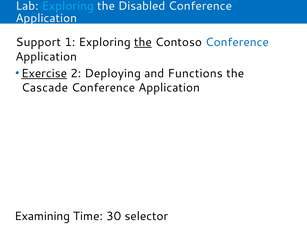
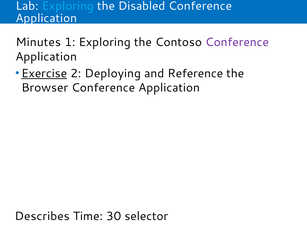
Support: Support -> Minutes (38, 42)
the underline: present -> none (143, 42)
Conference colour: blue -> purple (237, 42)
Functions: Functions -> Reference (195, 74)
Cascade: Cascade -> Browser (45, 88)
Examining: Examining -> Describes (42, 216)
